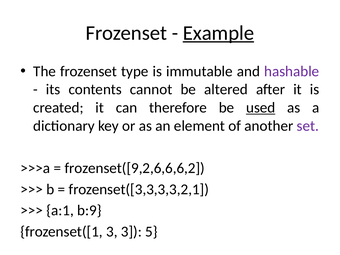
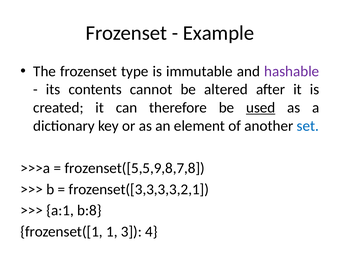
Example underline: present -> none (218, 33)
set colour: purple -> blue (308, 126)
frozenset([9,2,6,6,6,2: frozenset([9,2,6,6,6,2 -> frozenset([5,5,9,8,7,8 (135, 168)
b:9: b:9 -> b:8 (89, 210)
frozenset([1 3: 3 -> 1 (112, 232)
5: 5 -> 4 (151, 232)
